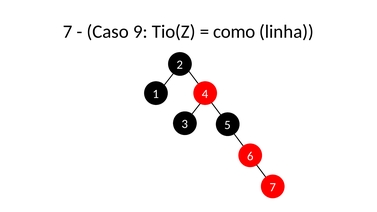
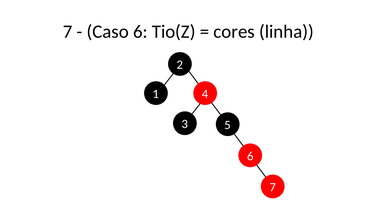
Caso 9: 9 -> 6 (140, 32)
como: como -> cores (234, 32)
